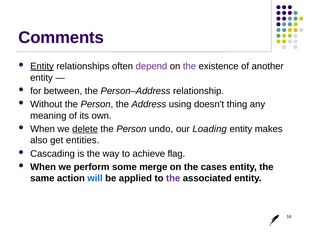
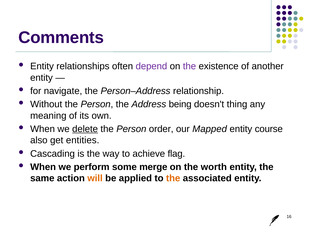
Entity underline: present -> none (42, 66)
between: between -> navigate (63, 91)
using: using -> being (180, 104)
undo: undo -> order (161, 129)
Loading: Loading -> Mapped (210, 129)
makes: makes -> course (269, 129)
cases: cases -> worth (214, 167)
will colour: blue -> orange (95, 178)
the colour: purple -> orange (173, 178)
